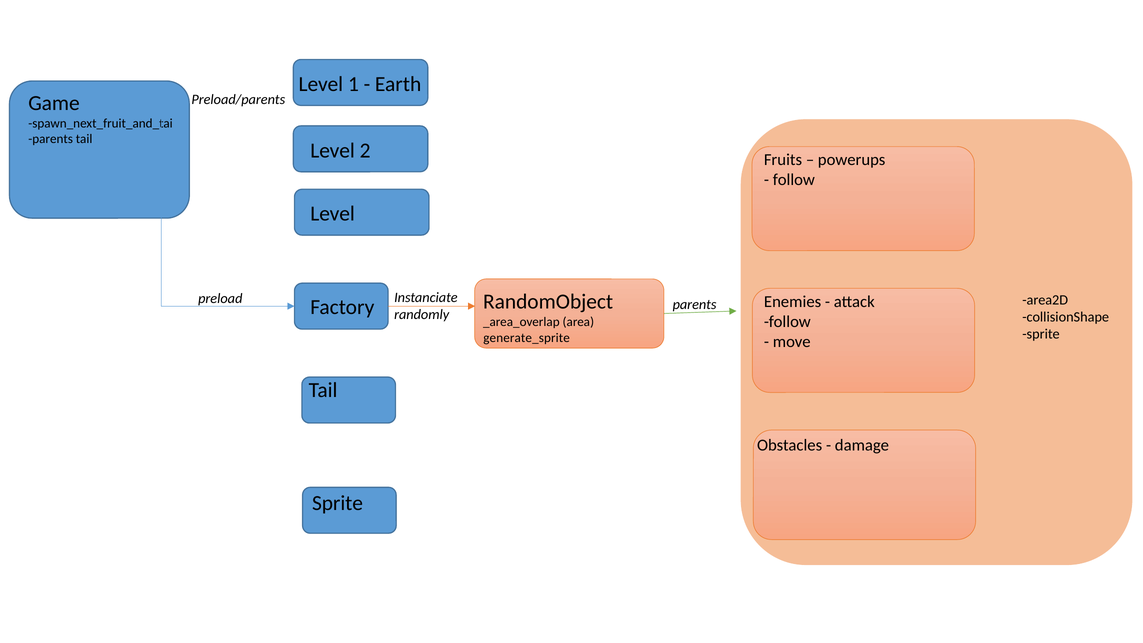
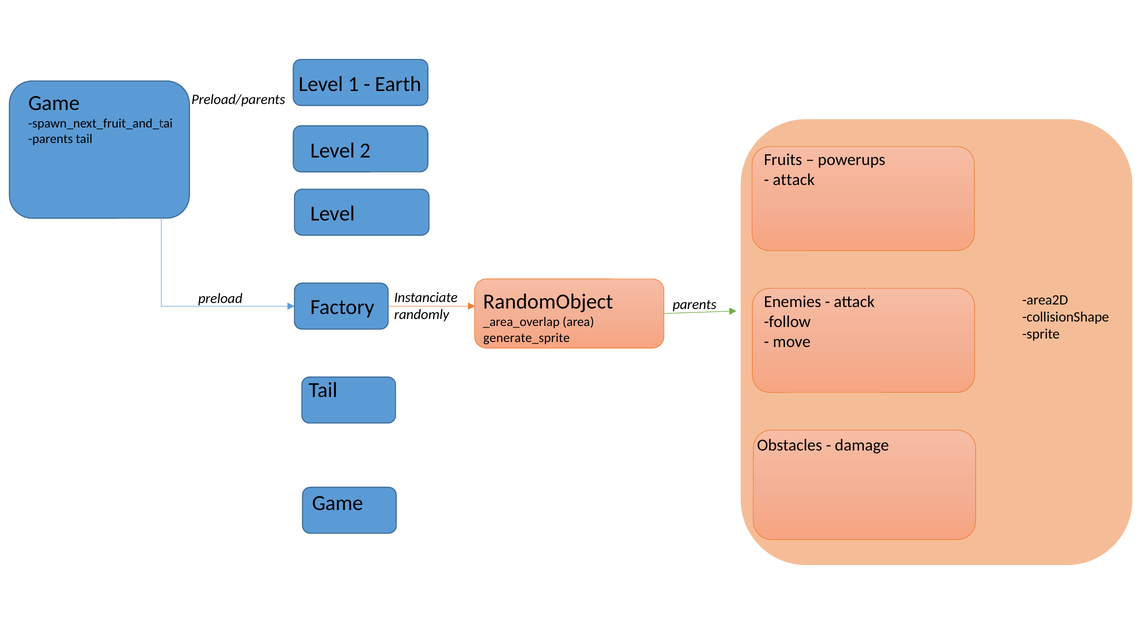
follow: follow -> attack (794, 180)
Sprite: Sprite -> Game (338, 503)
